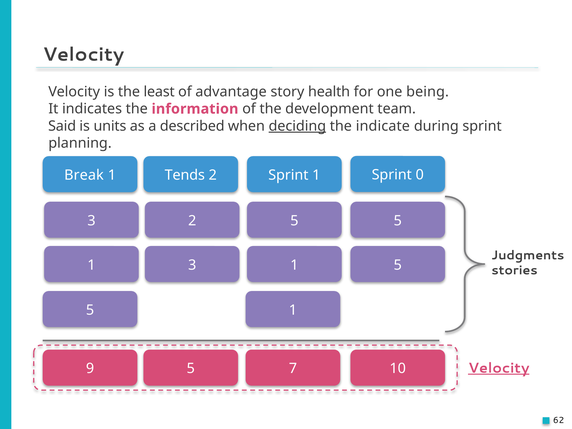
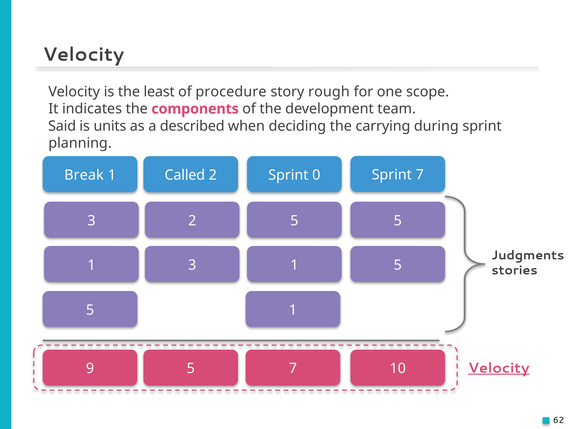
advantage: advantage -> procedure (231, 92)
health: health -> rough (329, 92)
being: being -> scope (428, 92)
information: information -> components (195, 109)
deciding underline: present -> none (297, 126)
indicate: indicate -> carrying (383, 126)
Tends: Tends -> Called (185, 175)
Sprint 1: 1 -> 0 (316, 175)
Sprint 0: 0 -> 7 (420, 175)
